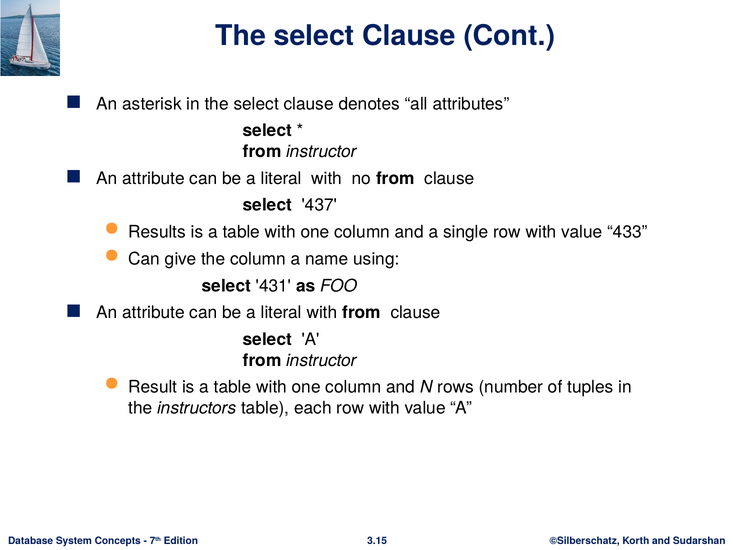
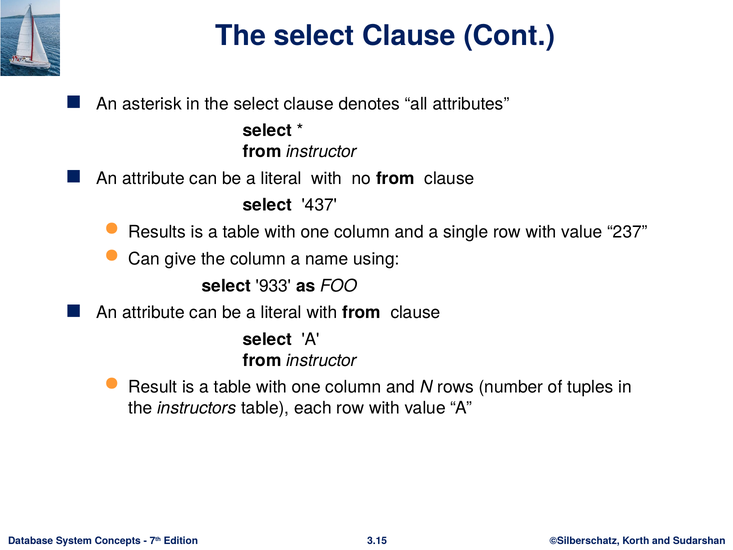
433: 433 -> 237 (627, 232)
431: 431 -> 933 (274, 286)
